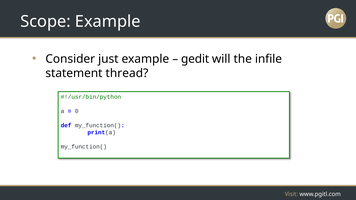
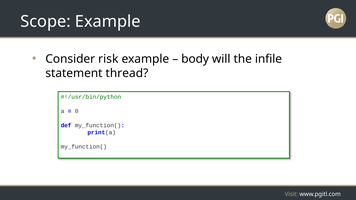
just: just -> risk (108, 59)
gedit: gedit -> body (195, 59)
